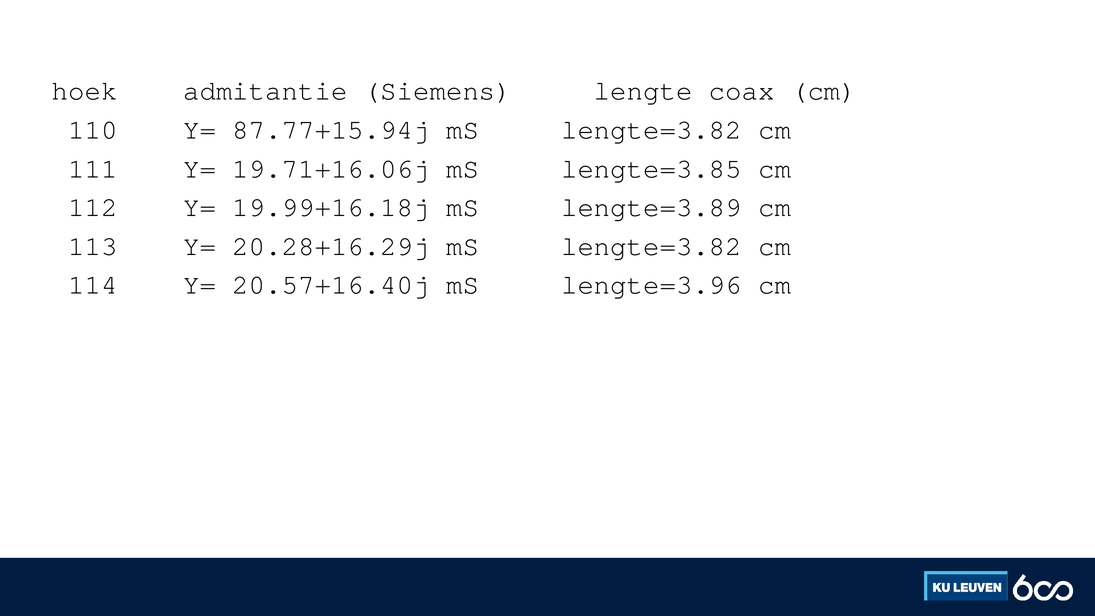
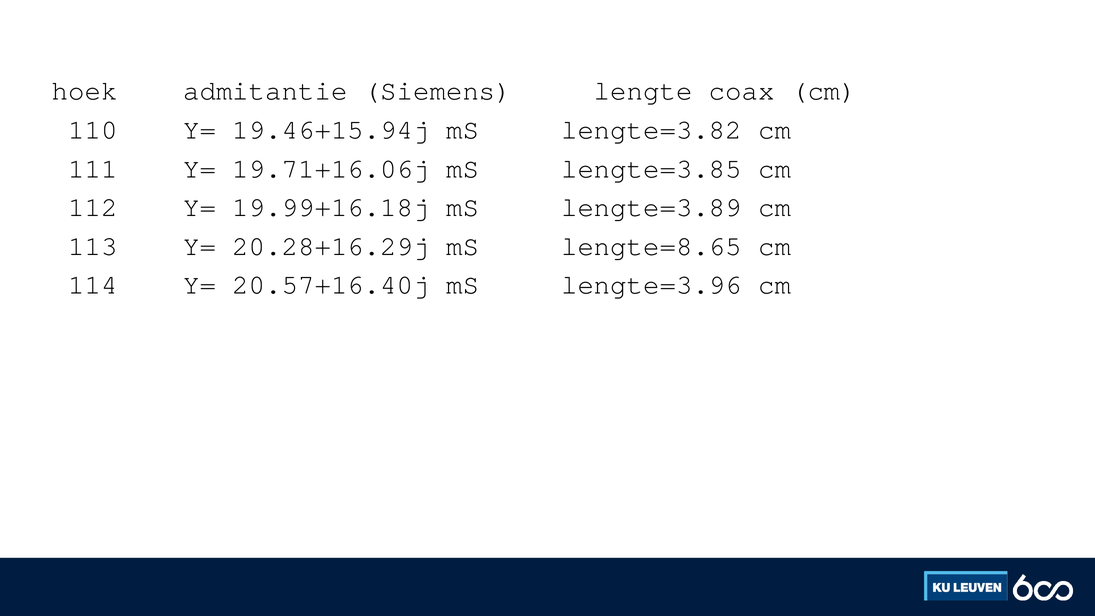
87.77+15.94j: 87.77+15.94j -> 19.46+15.94j (331, 130)
20.28+16.29j mS lengte=3.82: lengte=3.82 -> lengte=8.65 (651, 246)
